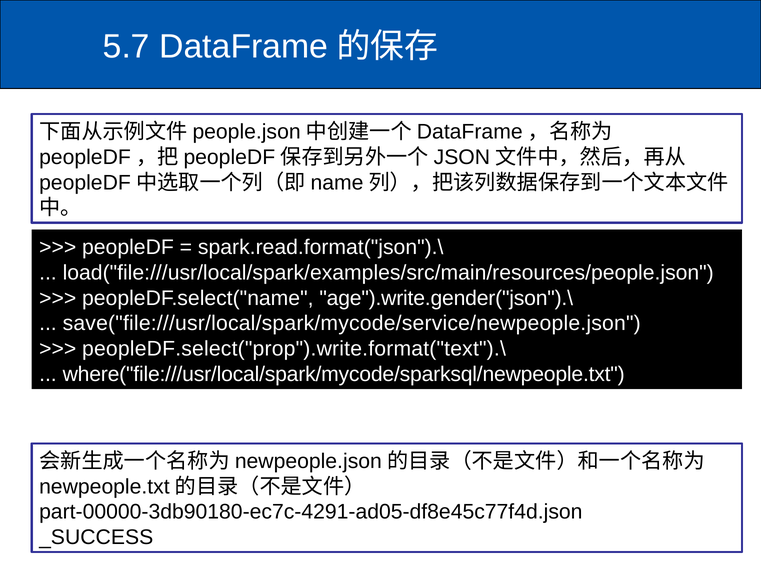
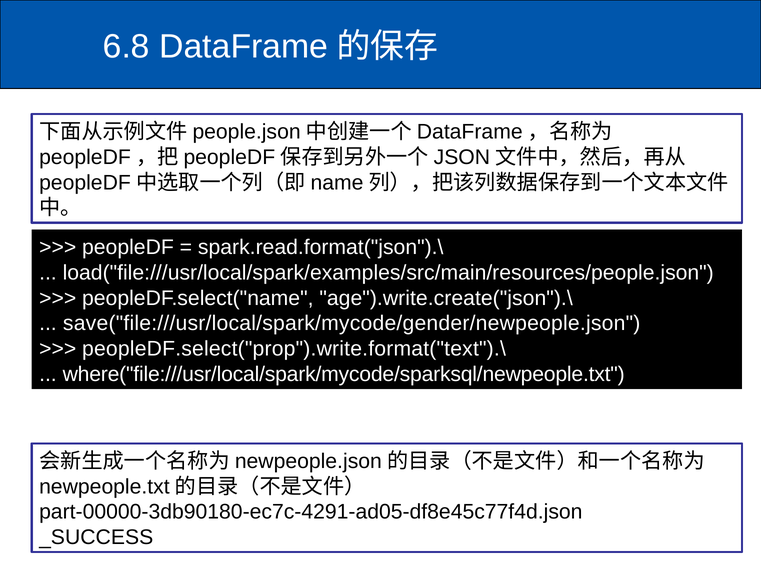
5.7: 5.7 -> 6.8 (126, 47)
age").write.gender("json").\: age").write.gender("json").\ -> age").write.create("json").\ (446, 299)
save("file:///usr/local/spark/mycode/service/newpeople.json: save("file:///usr/local/spark/mycode/service/newpeople.json -> save("file:///usr/local/spark/mycode/gender/newpeople.json (352, 324)
